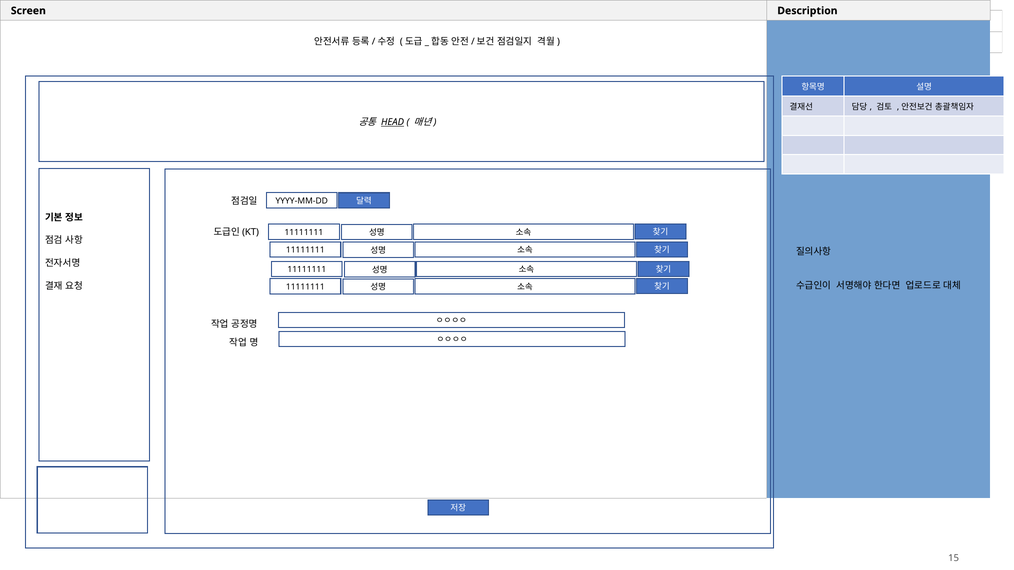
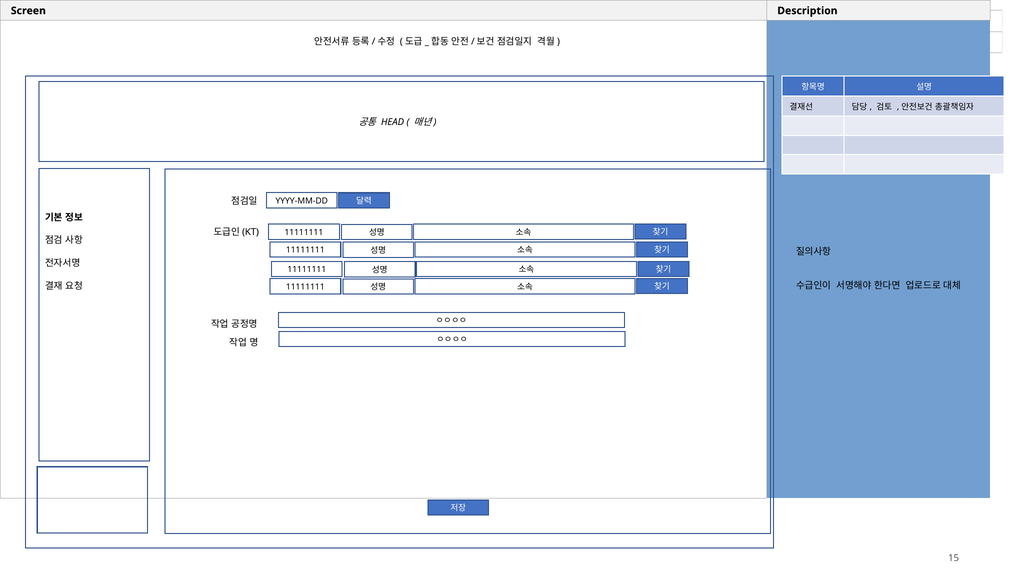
HEAD underline: present -> none (393, 122)
